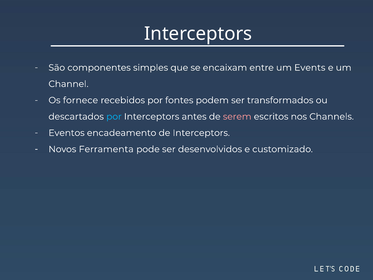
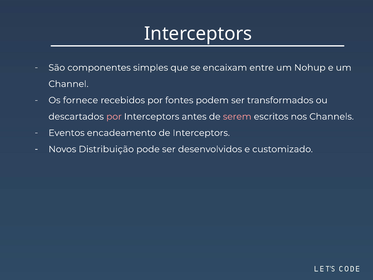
Events: Events -> Nohup (310, 68)
por colour: light blue -> pink (114, 116)
Ferramenta: Ferramenta -> Distribuição (106, 149)
